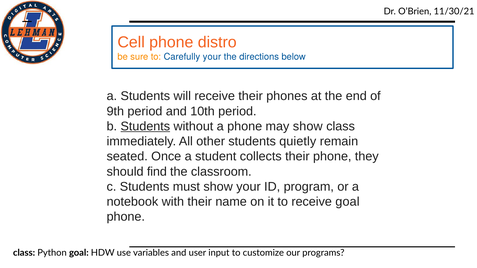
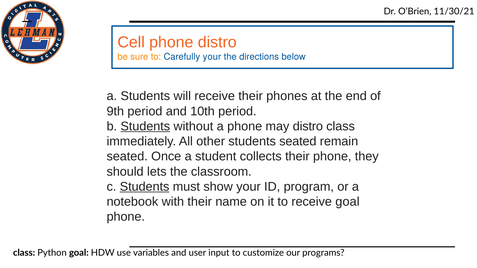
may show: show -> distro (308, 126)
students quietly: quietly -> seated (298, 142)
find: find -> lets (157, 172)
Students underline: none -> present (145, 187)
